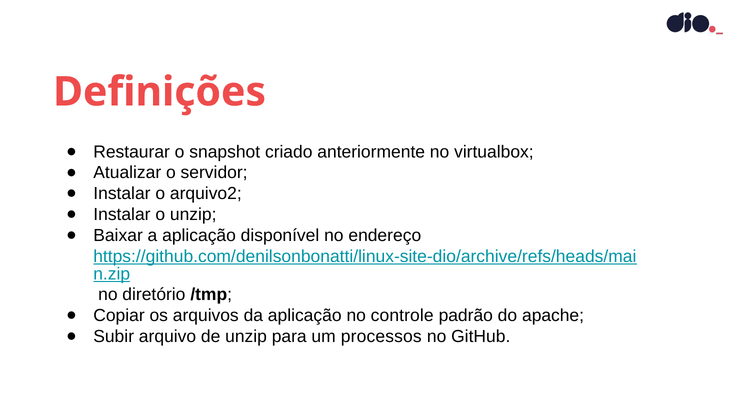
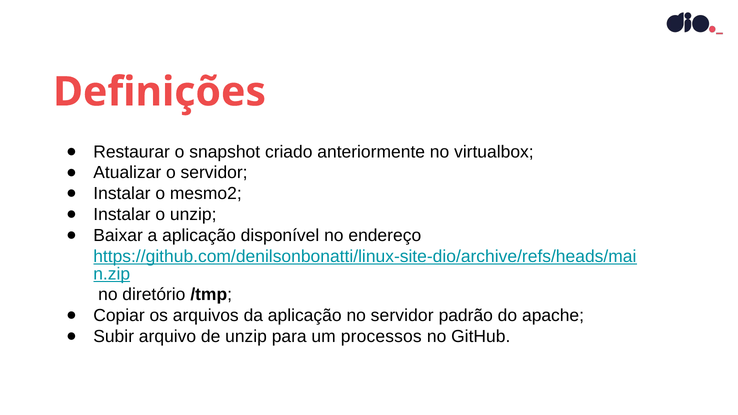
arquivo2: arquivo2 -> mesmo2 (206, 194)
no controle: controle -> servidor (402, 316)
